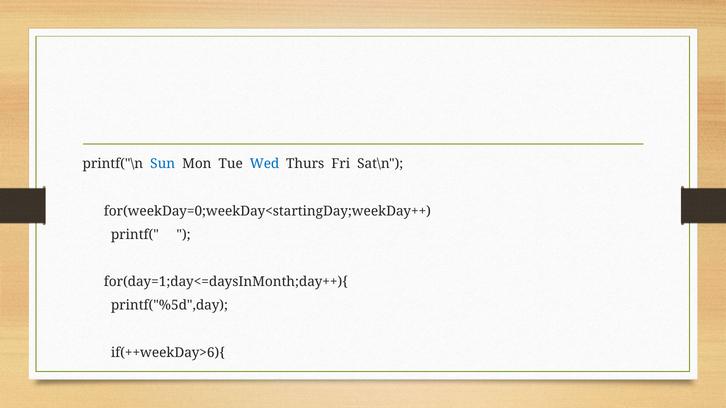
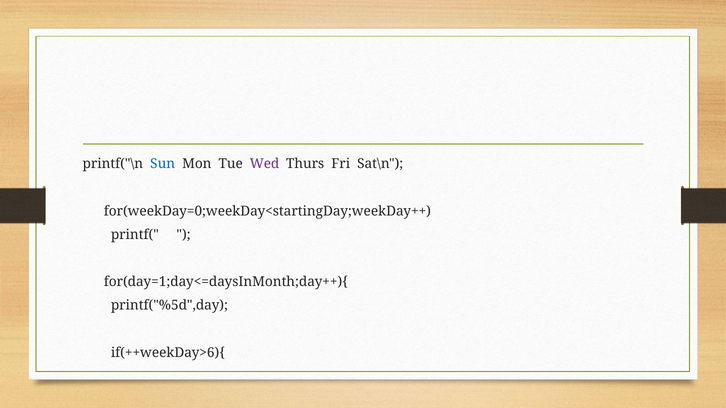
Wed colour: blue -> purple (265, 164)
